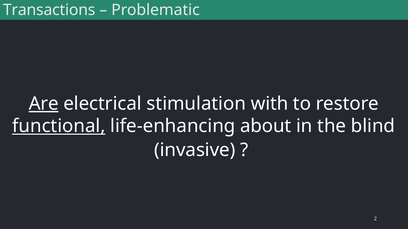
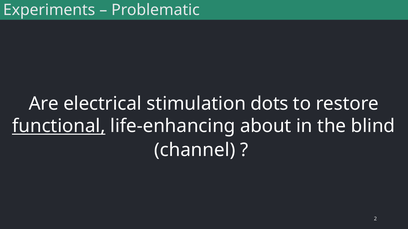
Transactions: Transactions -> Experiments (49, 10)
Are underline: present -> none (44, 104)
with: with -> dots (270, 104)
invasive: invasive -> channel (195, 150)
